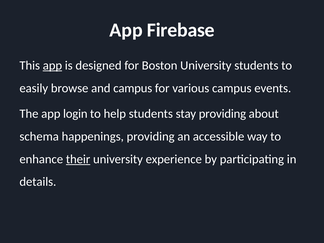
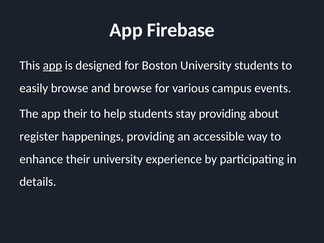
and campus: campus -> browse (133, 88)
app login: login -> their (75, 114)
schema: schema -> register (39, 136)
their underline: present -> none (78, 159)
